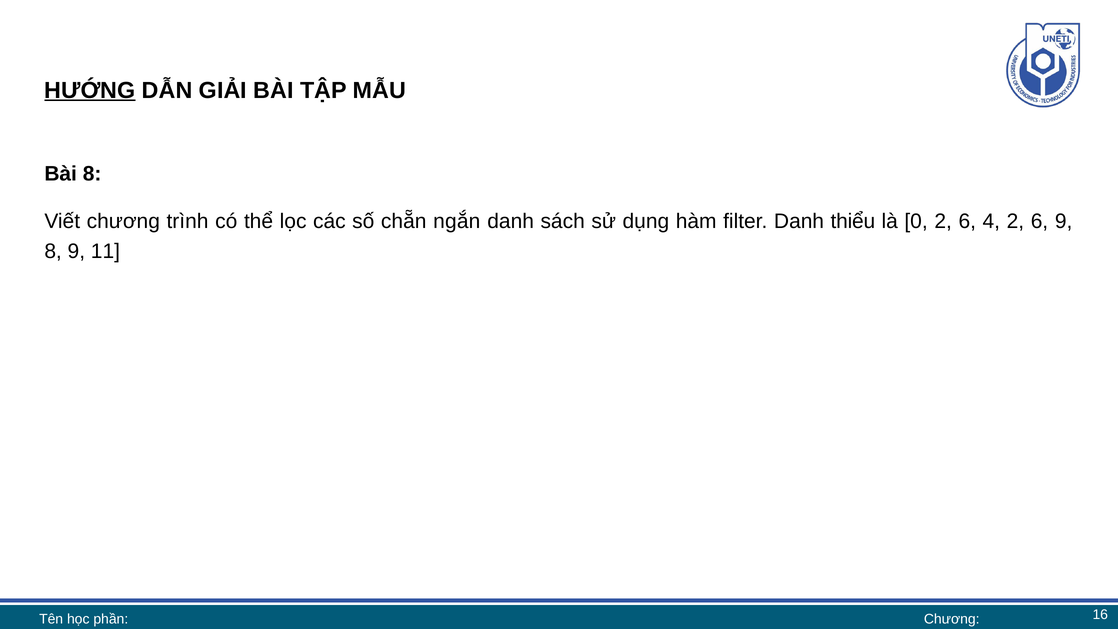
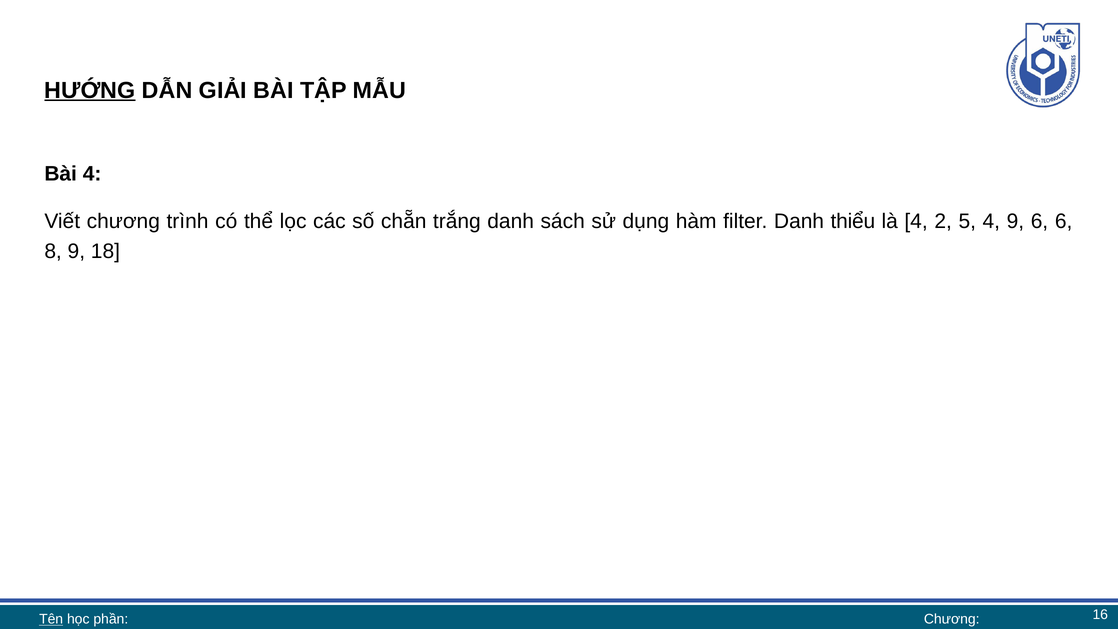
Bài 8: 8 -> 4 (92, 174)
ngắn: ngắn -> trắng (457, 221)
là 0: 0 -> 4 (916, 221)
6: 6 -> 5 (967, 221)
4 2: 2 -> 9 (1015, 221)
6 9: 9 -> 6 (1064, 221)
11: 11 -> 18 (105, 251)
Tên underline: none -> present (51, 619)
